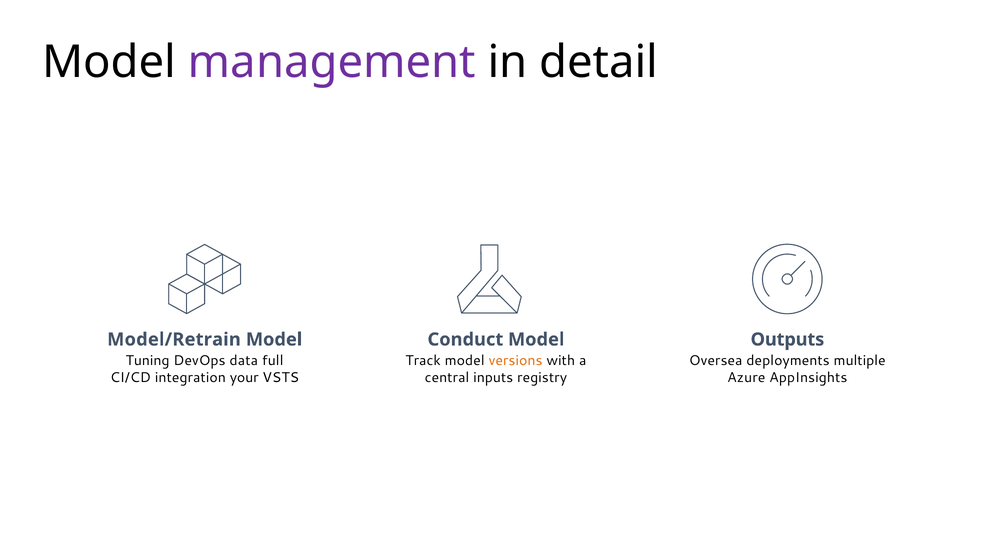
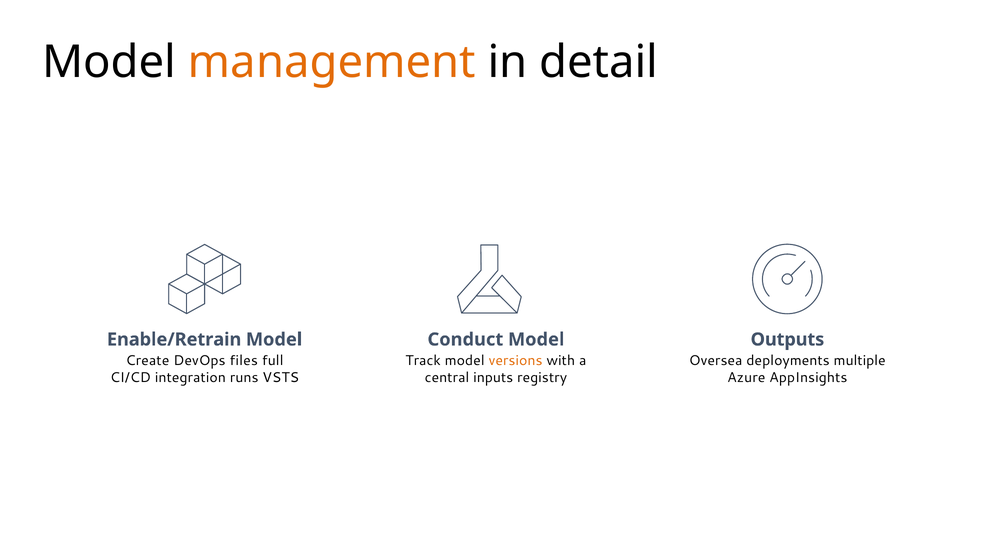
management colour: purple -> orange (332, 62)
Model/Retrain: Model/Retrain -> Enable/Retrain (174, 340)
Tuning: Tuning -> Create (147, 361)
data: data -> files (244, 361)
your: your -> runs (244, 378)
